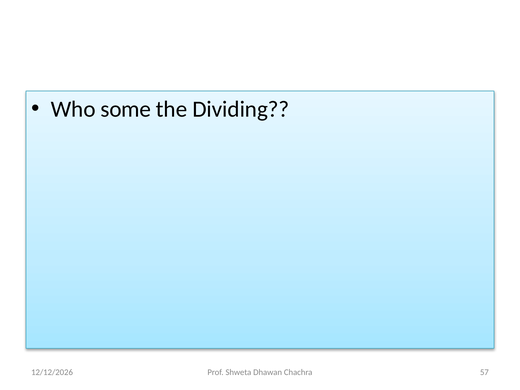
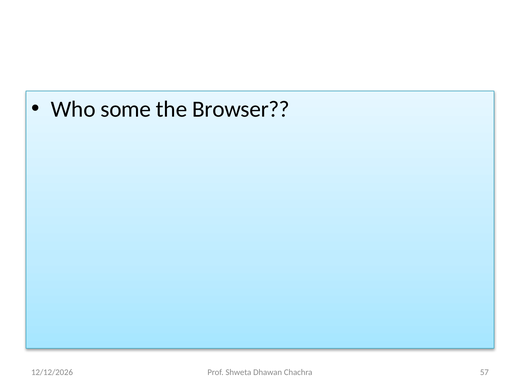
Dividing: Dividing -> Browser (241, 109)
